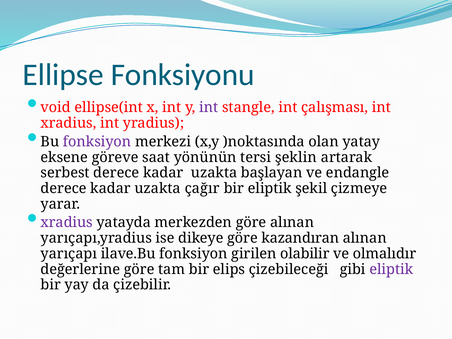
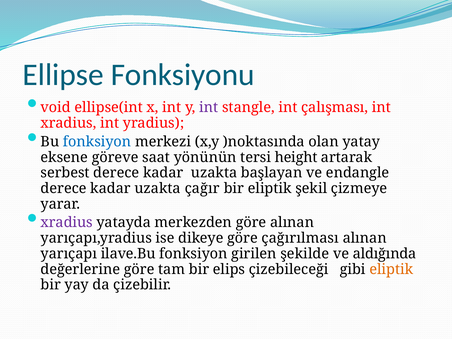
fonksiyon colour: purple -> blue (97, 142)
şeklin: şeklin -> height (296, 157)
kazandıran: kazandıran -> çağırılması (300, 238)
olabilir: olabilir -> şekilde (305, 254)
olmalıdır: olmalıdır -> aldığında (385, 254)
eliptik colour: purple -> orange (391, 269)
